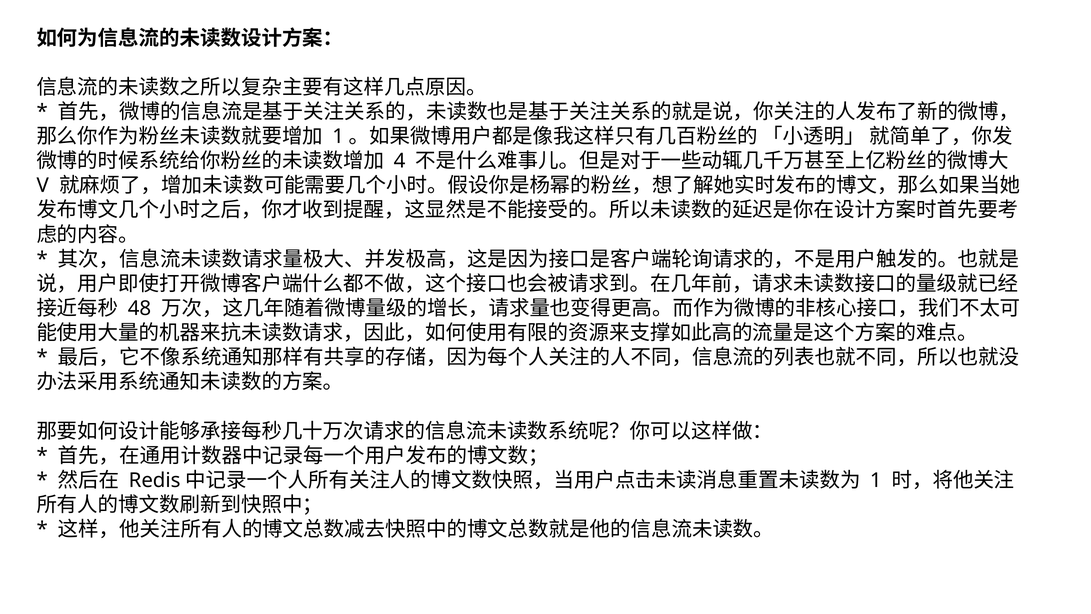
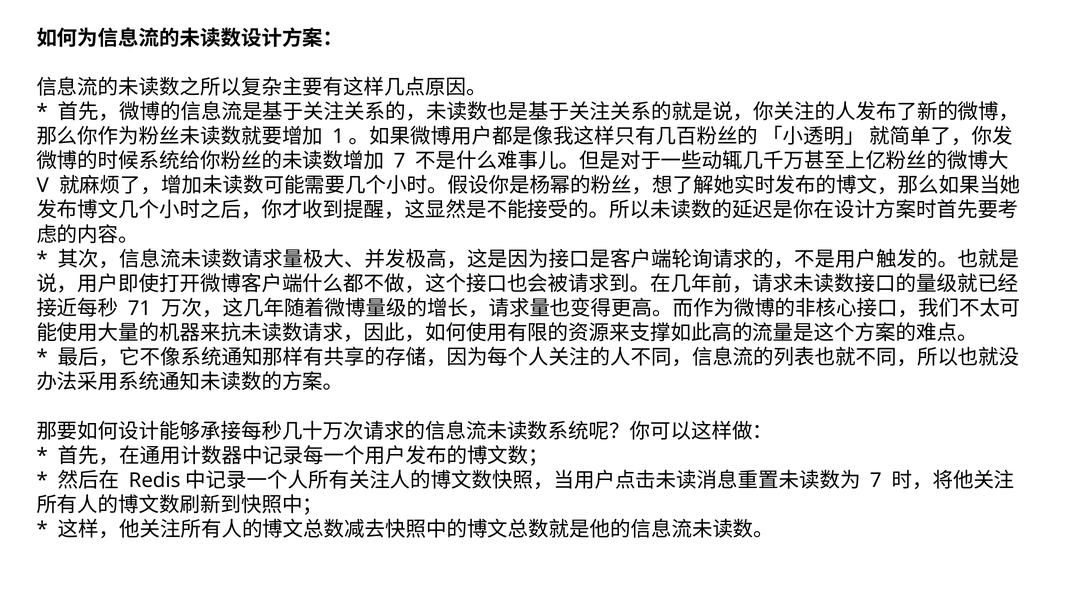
4: 4 -> 7 (400, 161)
48: 48 -> 71 (139, 308)
1: 1 -> 7 (876, 480)
